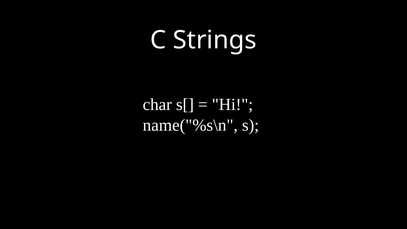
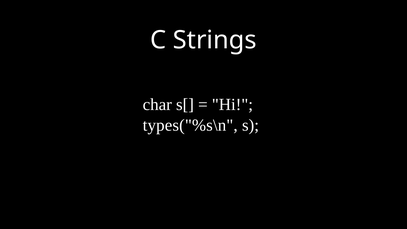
name("%s\n: name("%s\n -> types("%s\n (190, 125)
